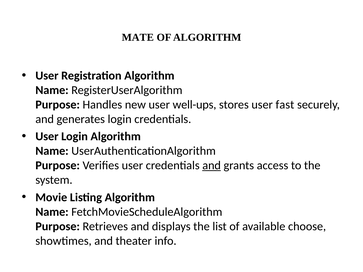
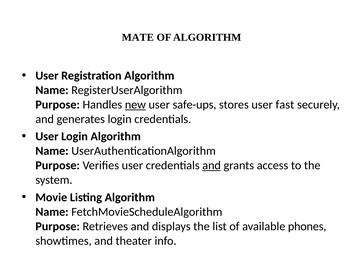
new underline: none -> present (135, 105)
well-ups: well-ups -> safe-ups (195, 105)
choose: choose -> phones (307, 227)
